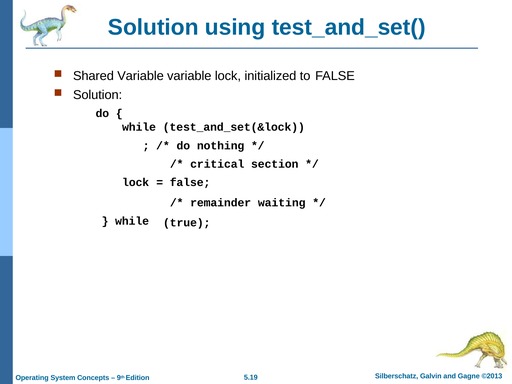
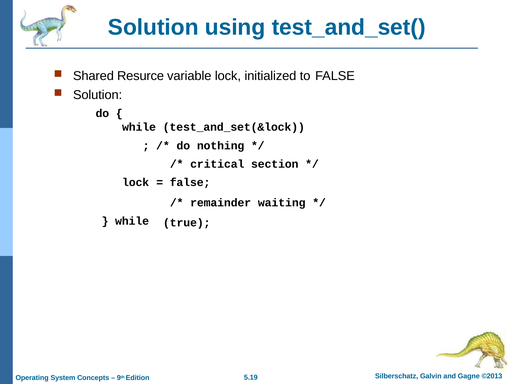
Shared Variable: Variable -> Resurce (141, 76)
